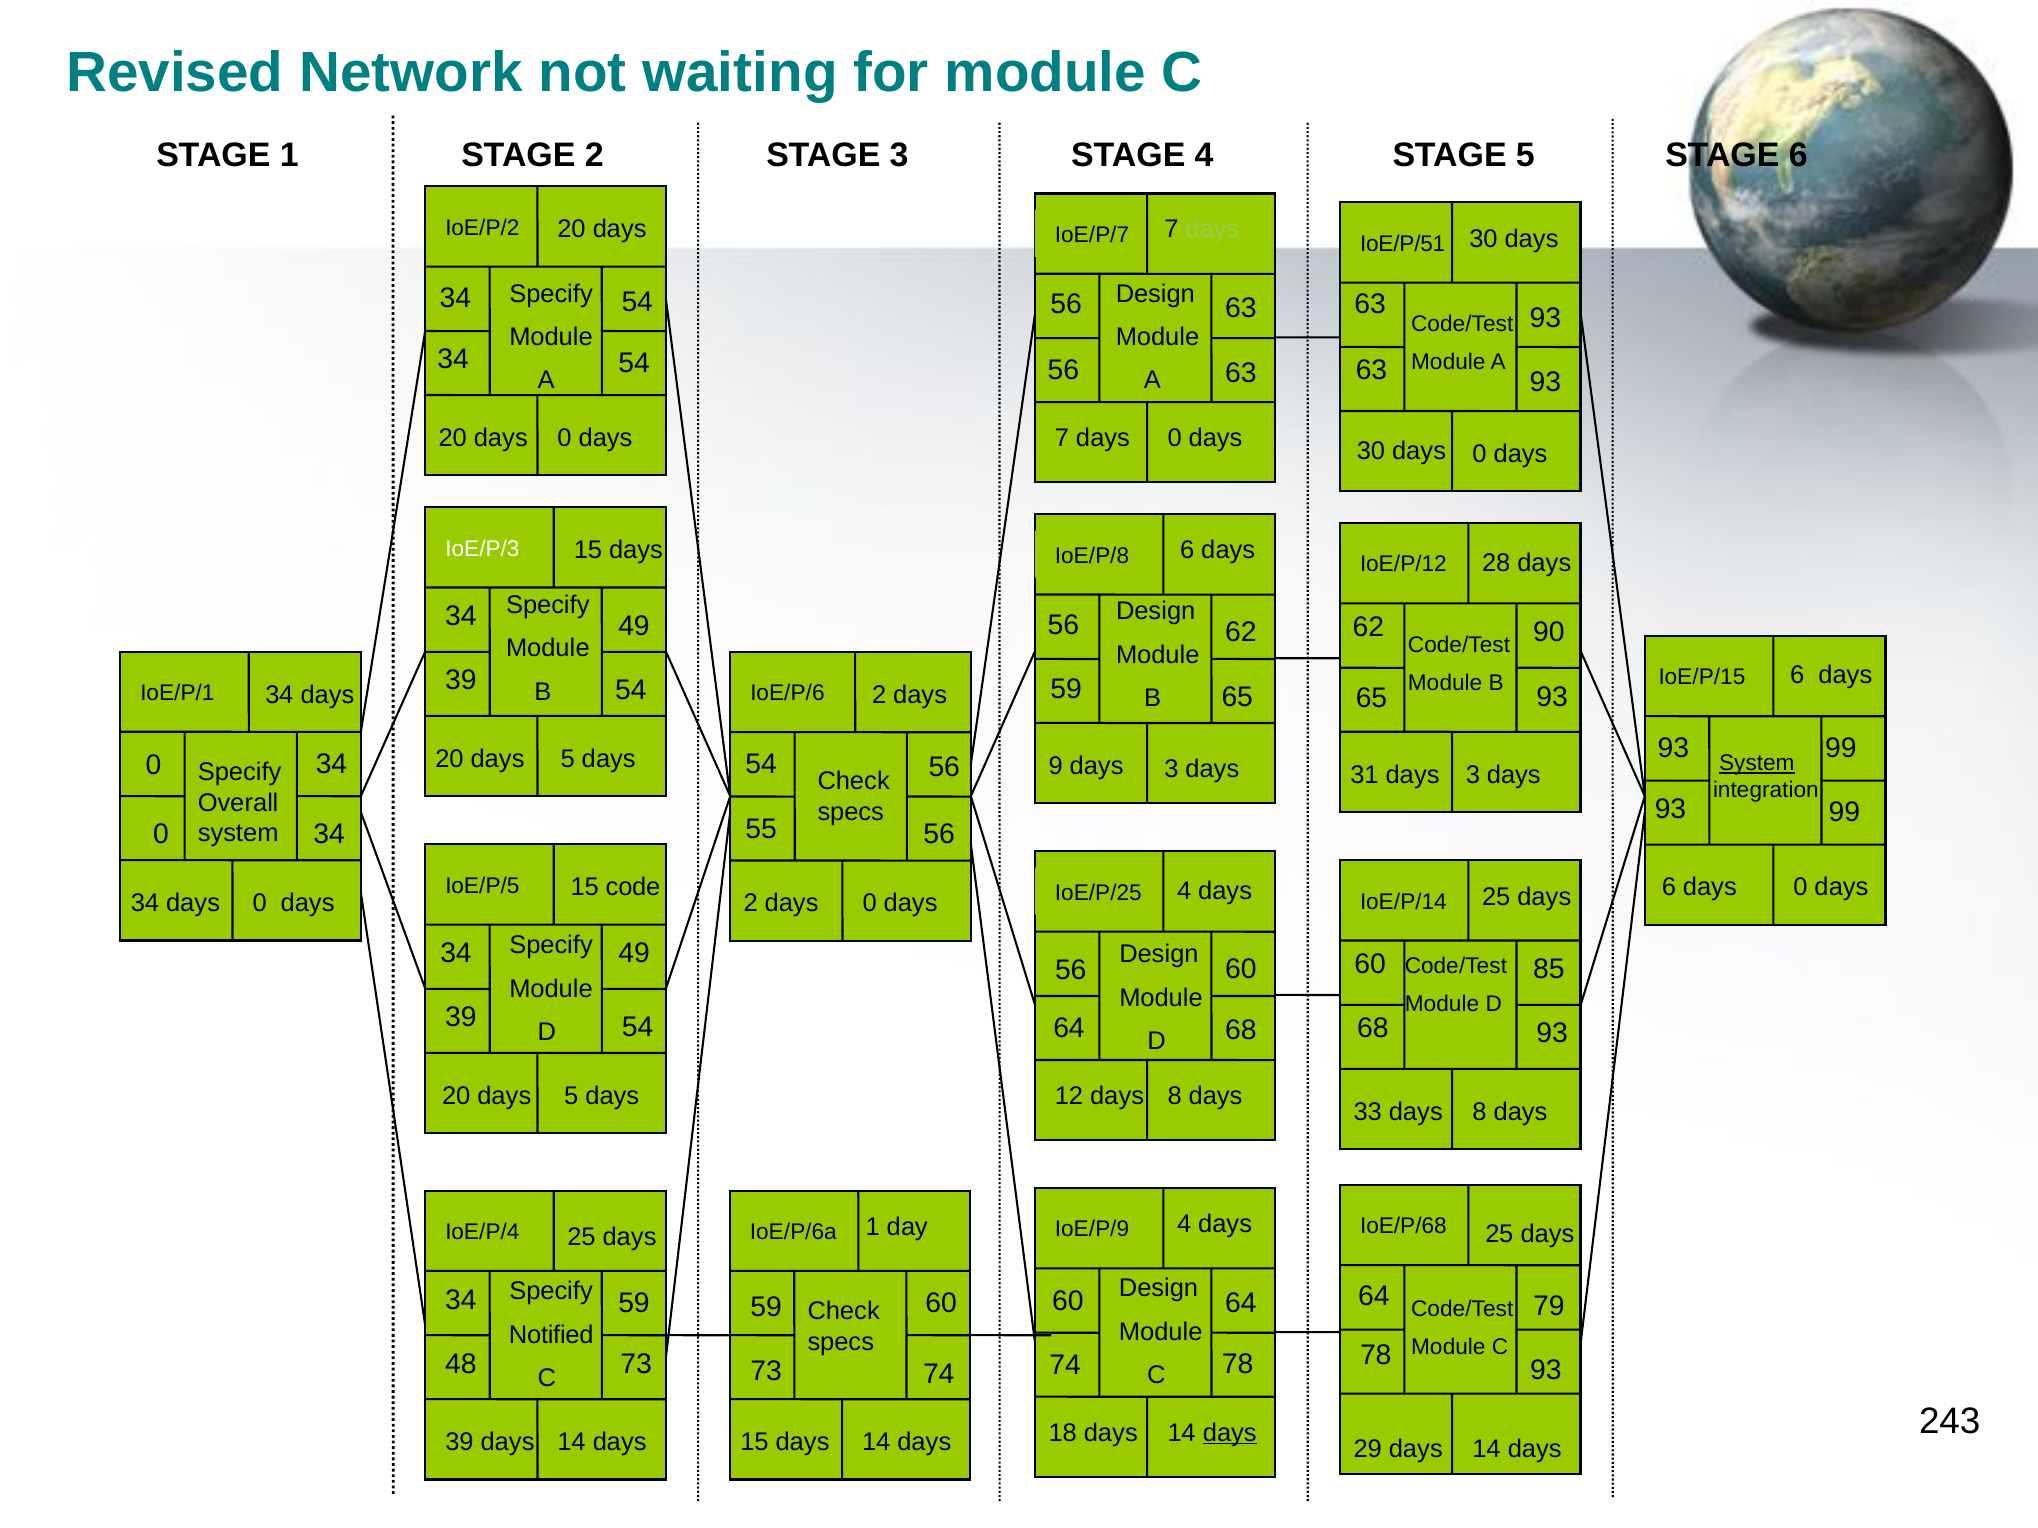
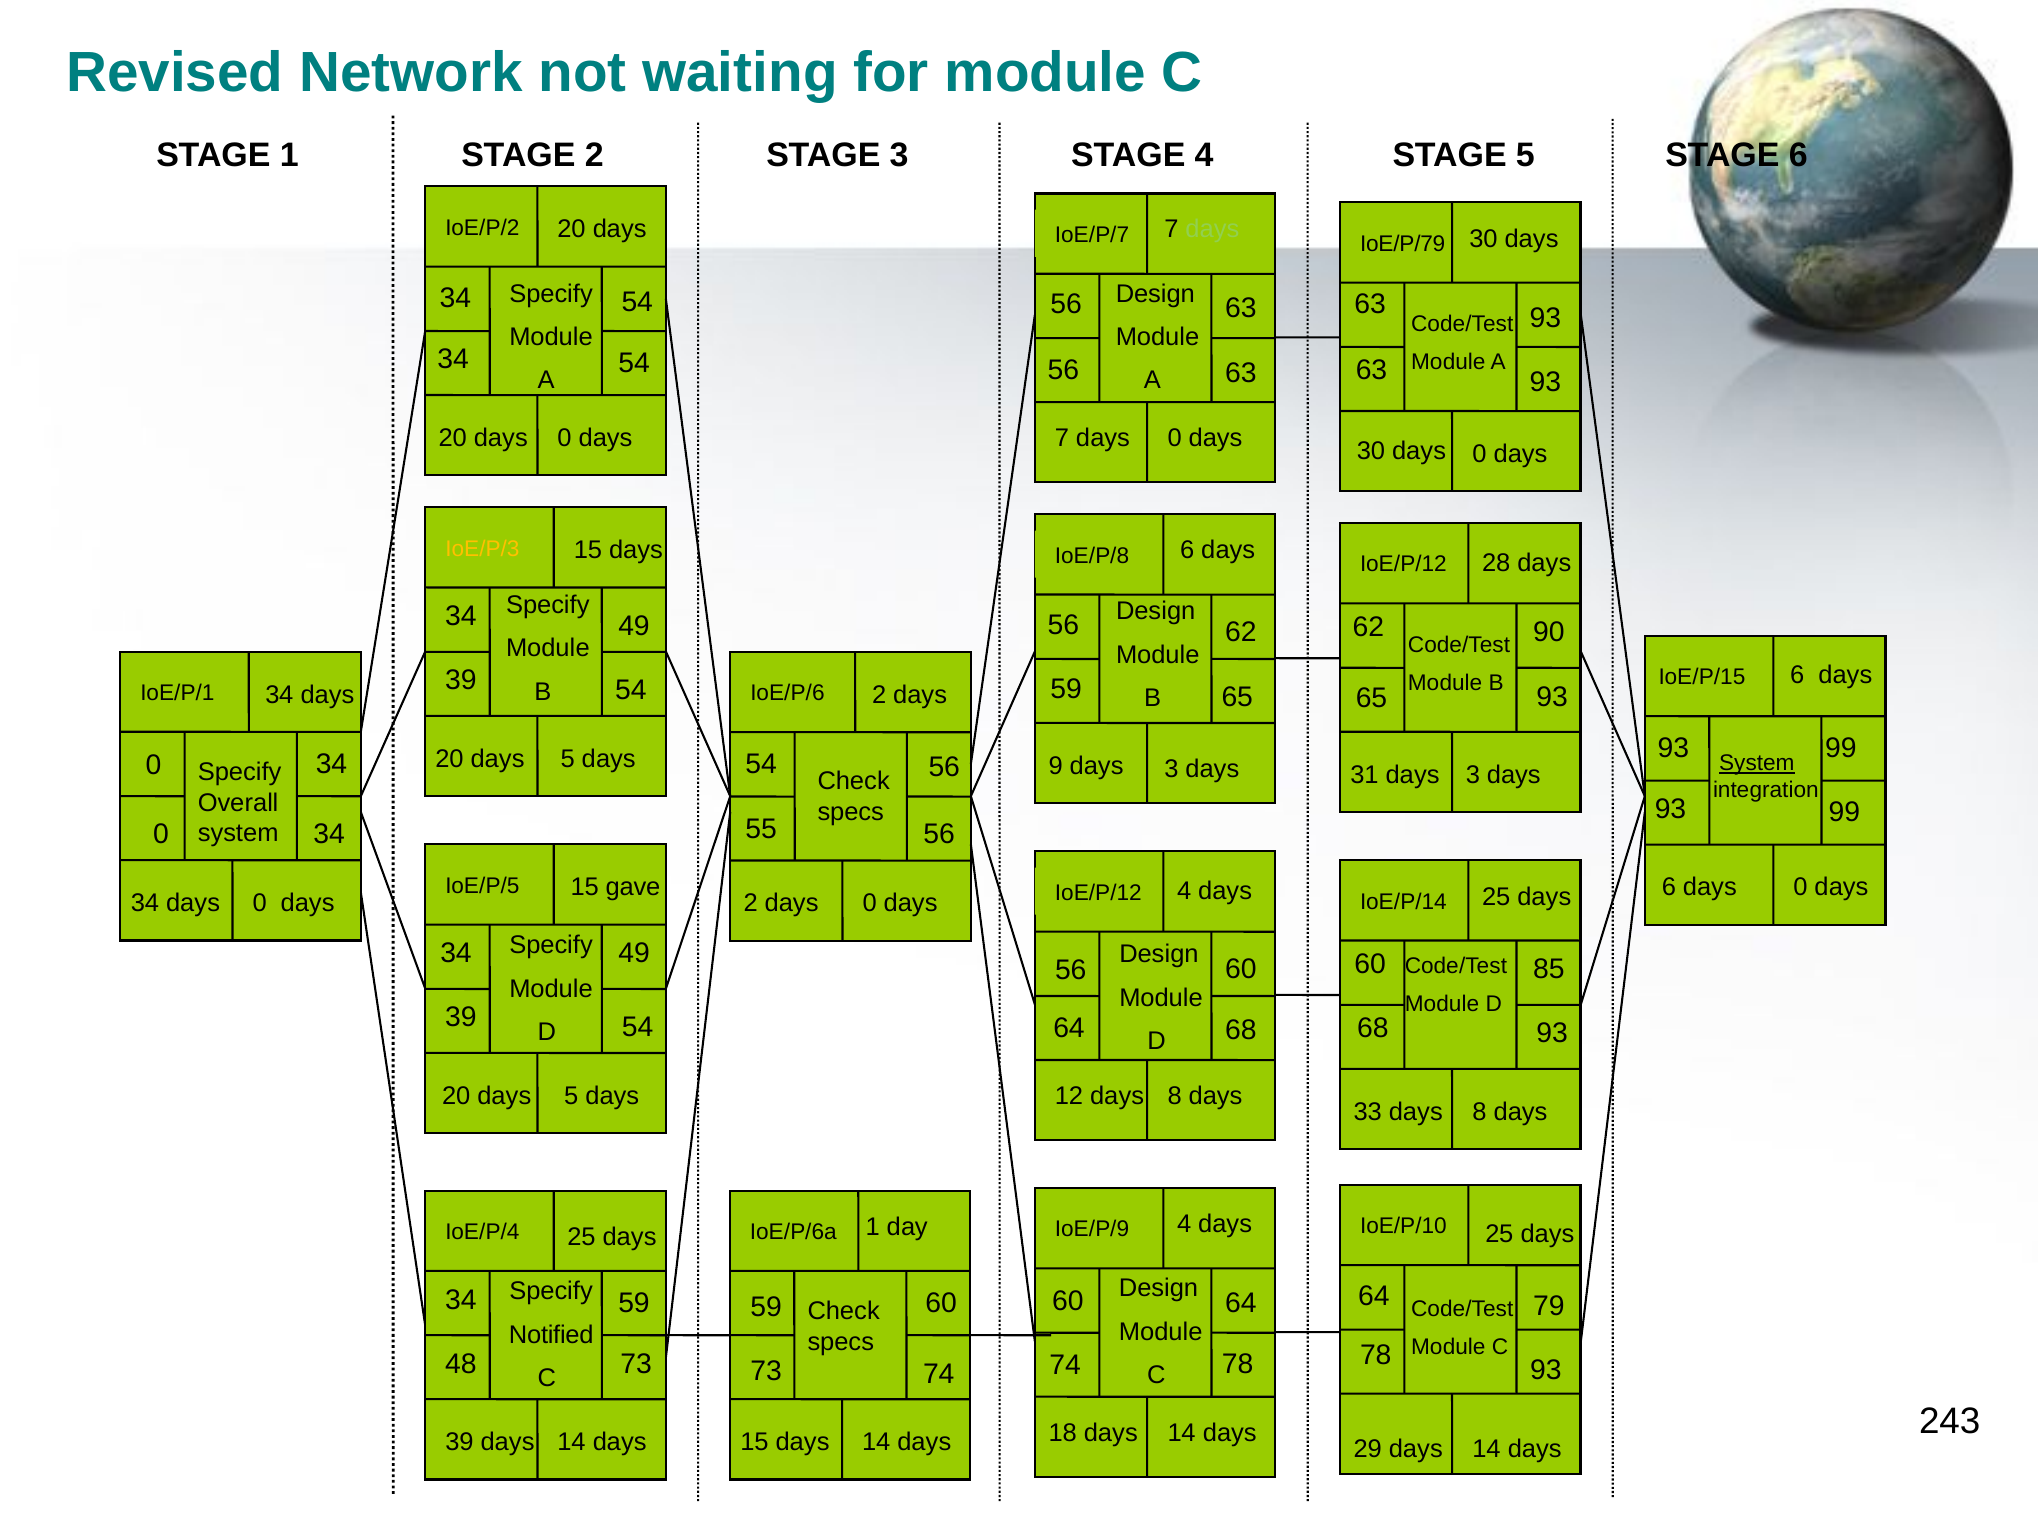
IoE/P/51: IoE/P/51 -> IoE/P/79 (1403, 244)
IoE/P/3 colour: white -> yellow (482, 549)
code: code -> gave (633, 887)
IoE/P/25: IoE/P/25 -> IoE/P/12 (1098, 893)
IoE/P/68: IoE/P/68 -> IoE/P/10 (1403, 1227)
days underline: present -> none (1230, 1433)
